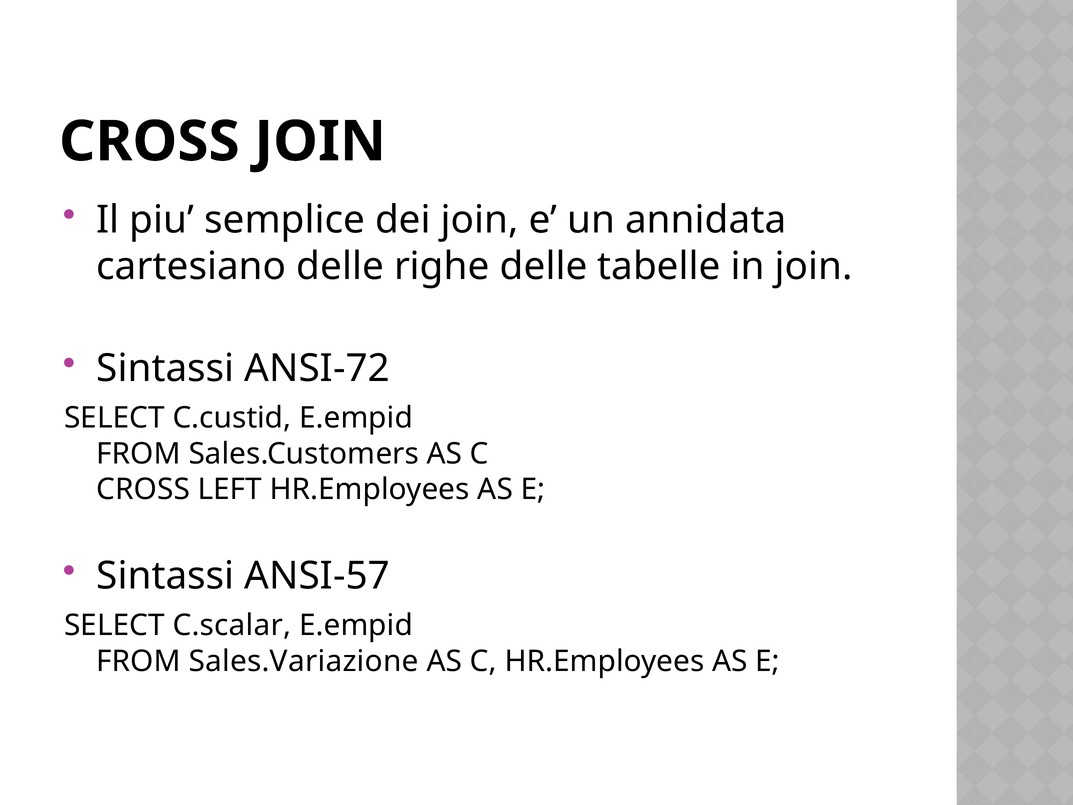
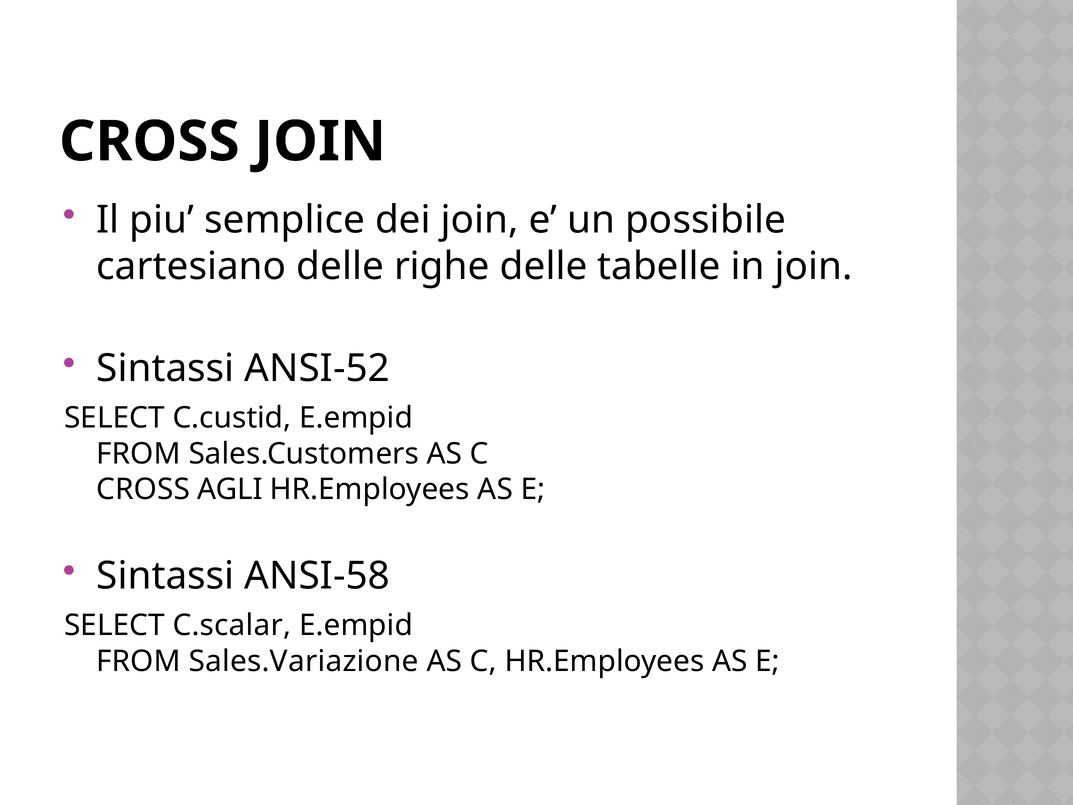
annidata: annidata -> possibile (706, 220)
ANSI-72: ANSI-72 -> ANSI-52 (317, 368)
LEFT: LEFT -> AGLI (230, 489)
ANSI-57: ANSI-57 -> ANSI-58 (317, 576)
